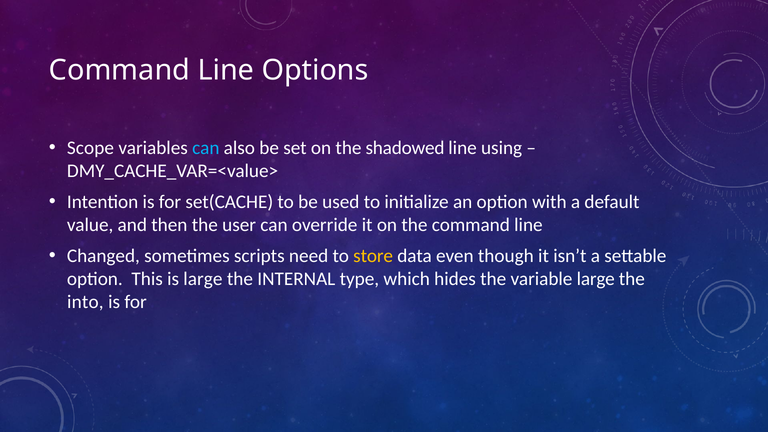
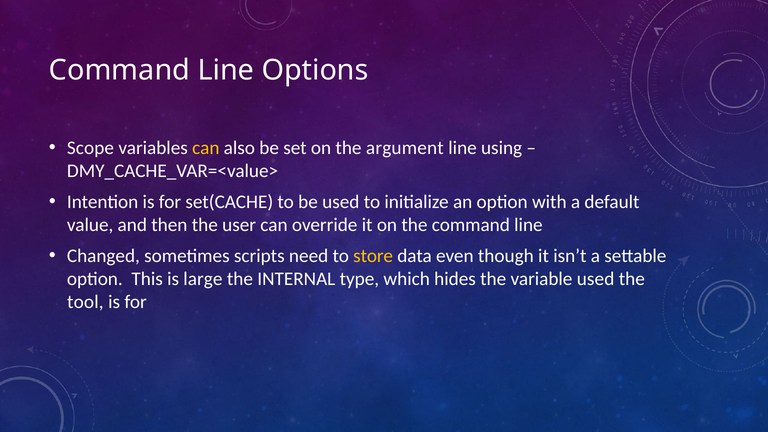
can colour: light blue -> yellow (206, 148)
shadowed: shadowed -> argument (405, 148)
variable large: large -> used (596, 279)
into: into -> tool (85, 302)
